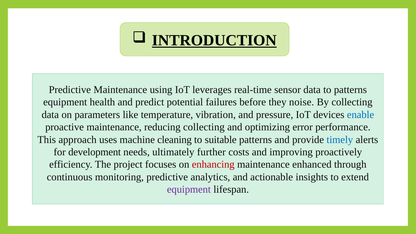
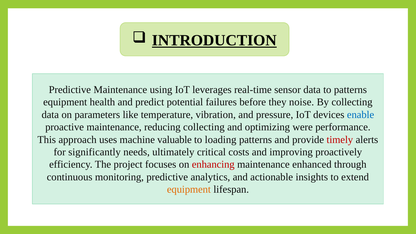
error: error -> were (303, 127)
cleaning: cleaning -> valuable (175, 140)
suitable: suitable -> loading (221, 140)
timely colour: blue -> red (340, 140)
development: development -> significantly (95, 152)
further: further -> critical (211, 152)
equipment colour: purple -> orange (189, 190)
